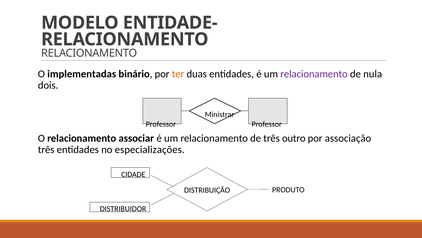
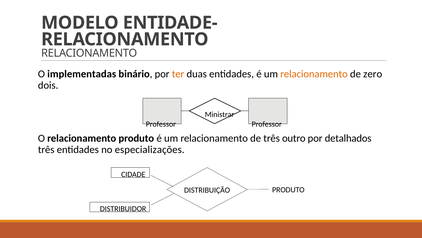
relacionamento colour: purple -> orange (314, 74)
nula: nula -> zero (373, 74)
relacionamento associar: associar -> produto (136, 138)
associação: associação -> detalhados (348, 138)
